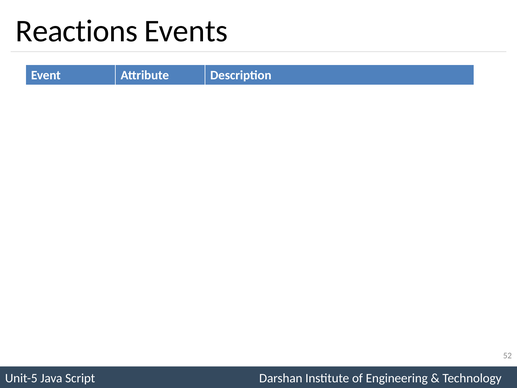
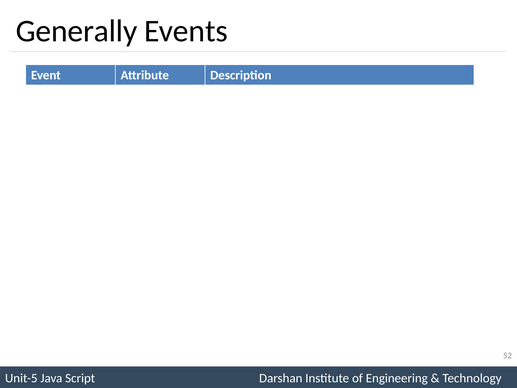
Reactions: Reactions -> Generally (77, 31)
